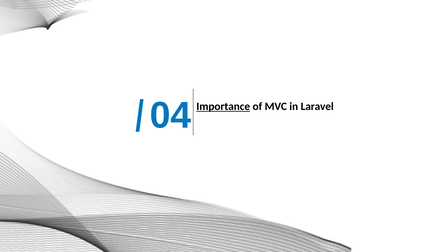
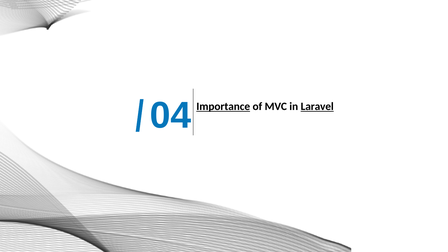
Laravel underline: none -> present (317, 107)
